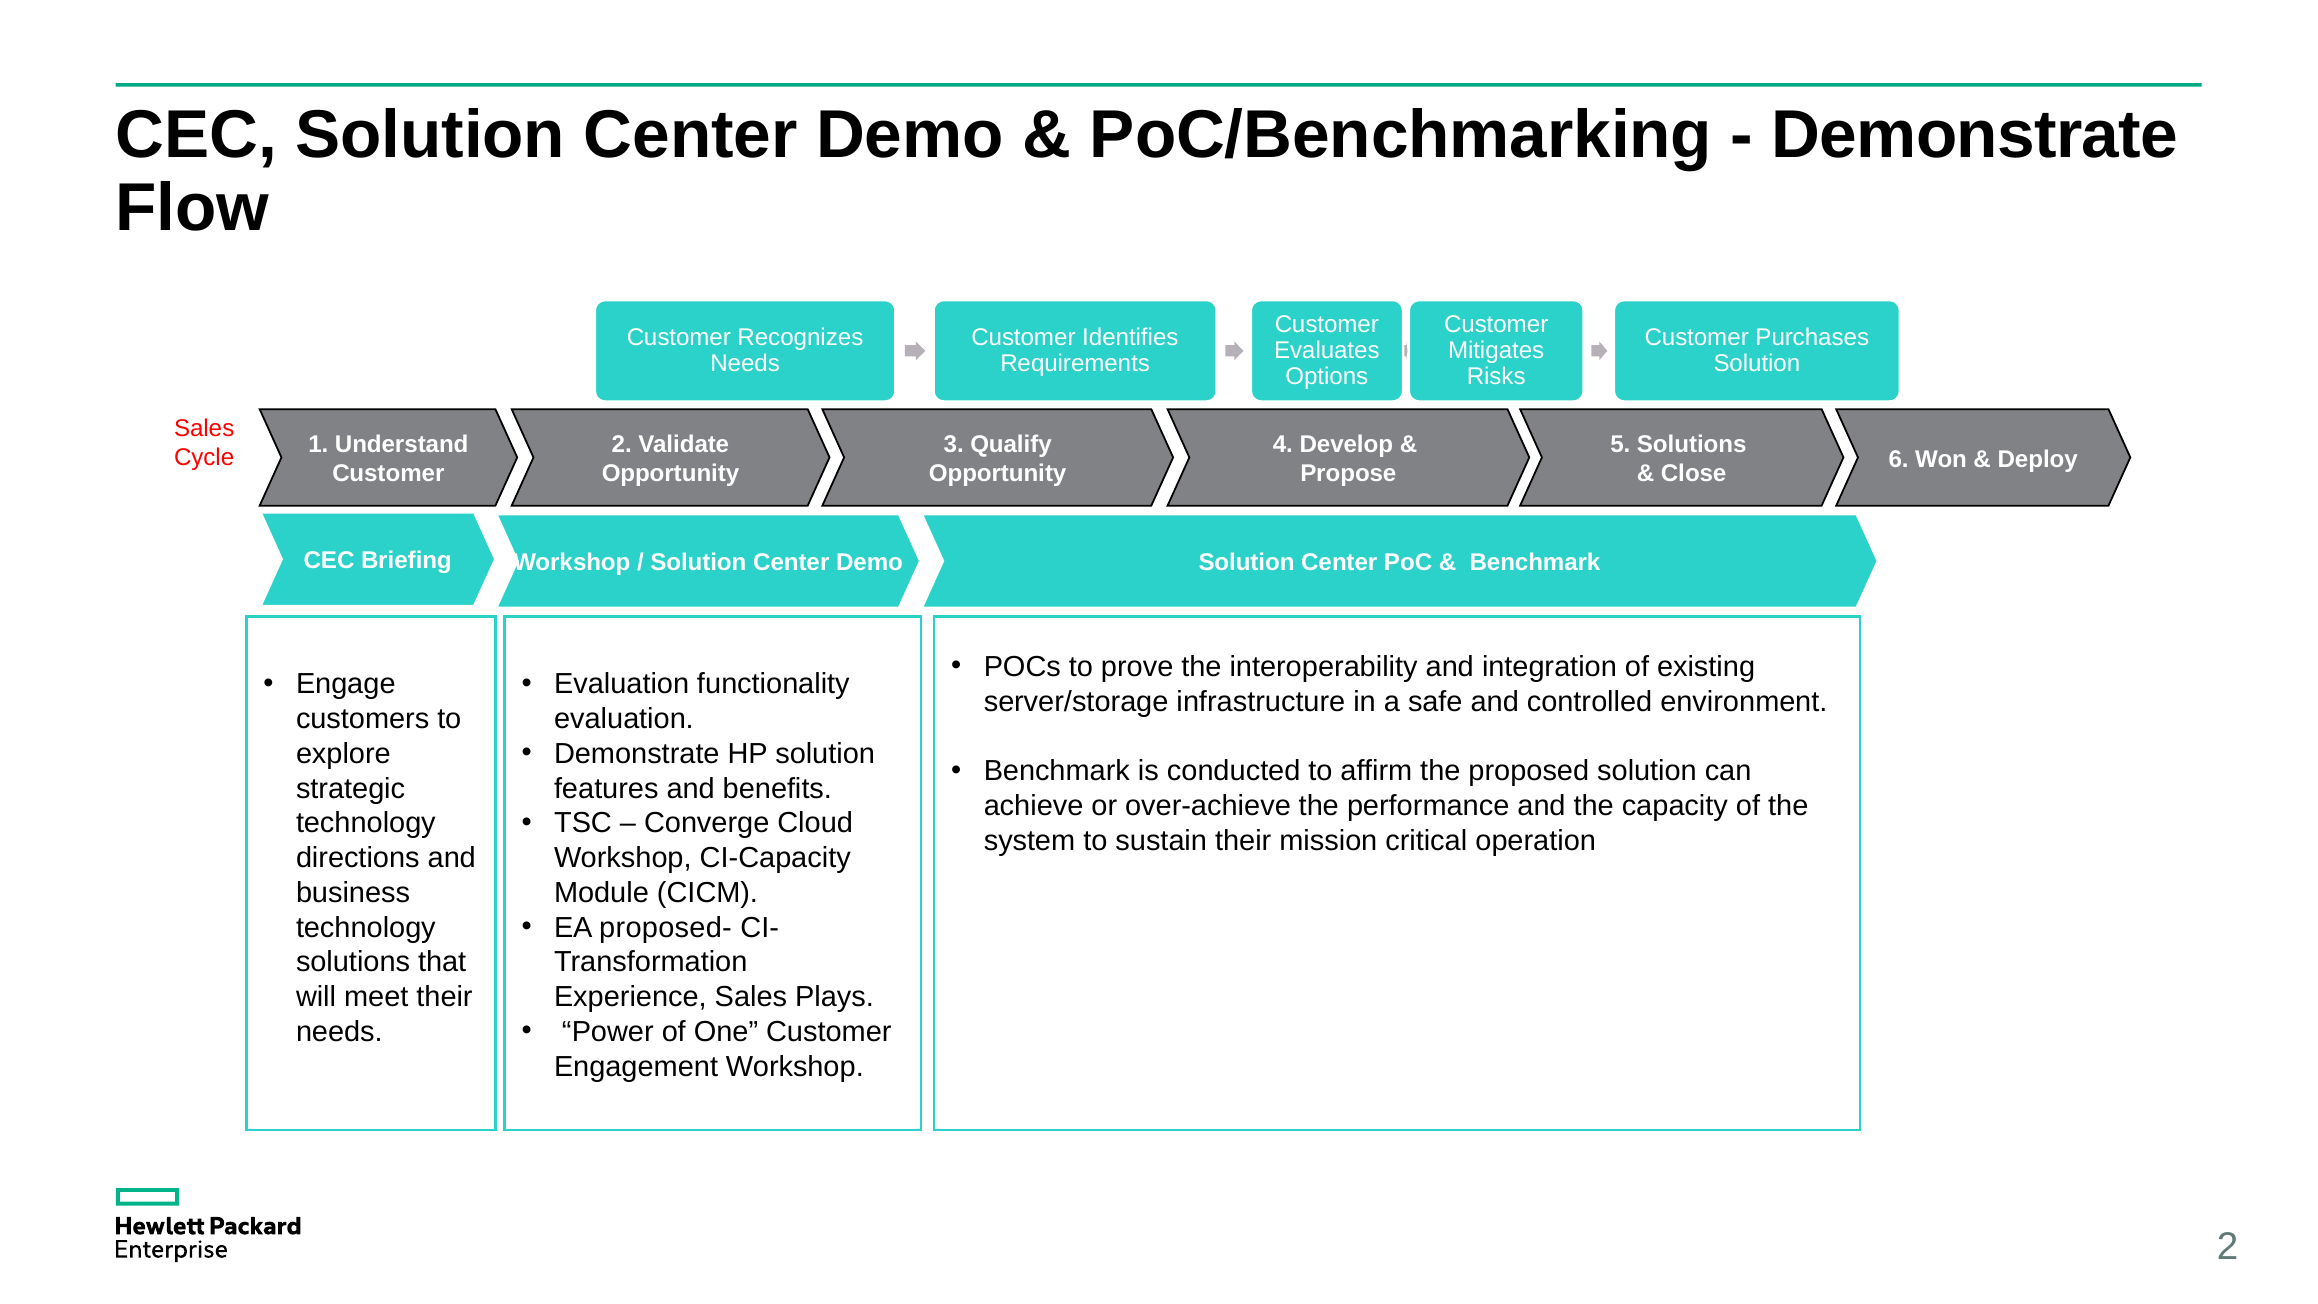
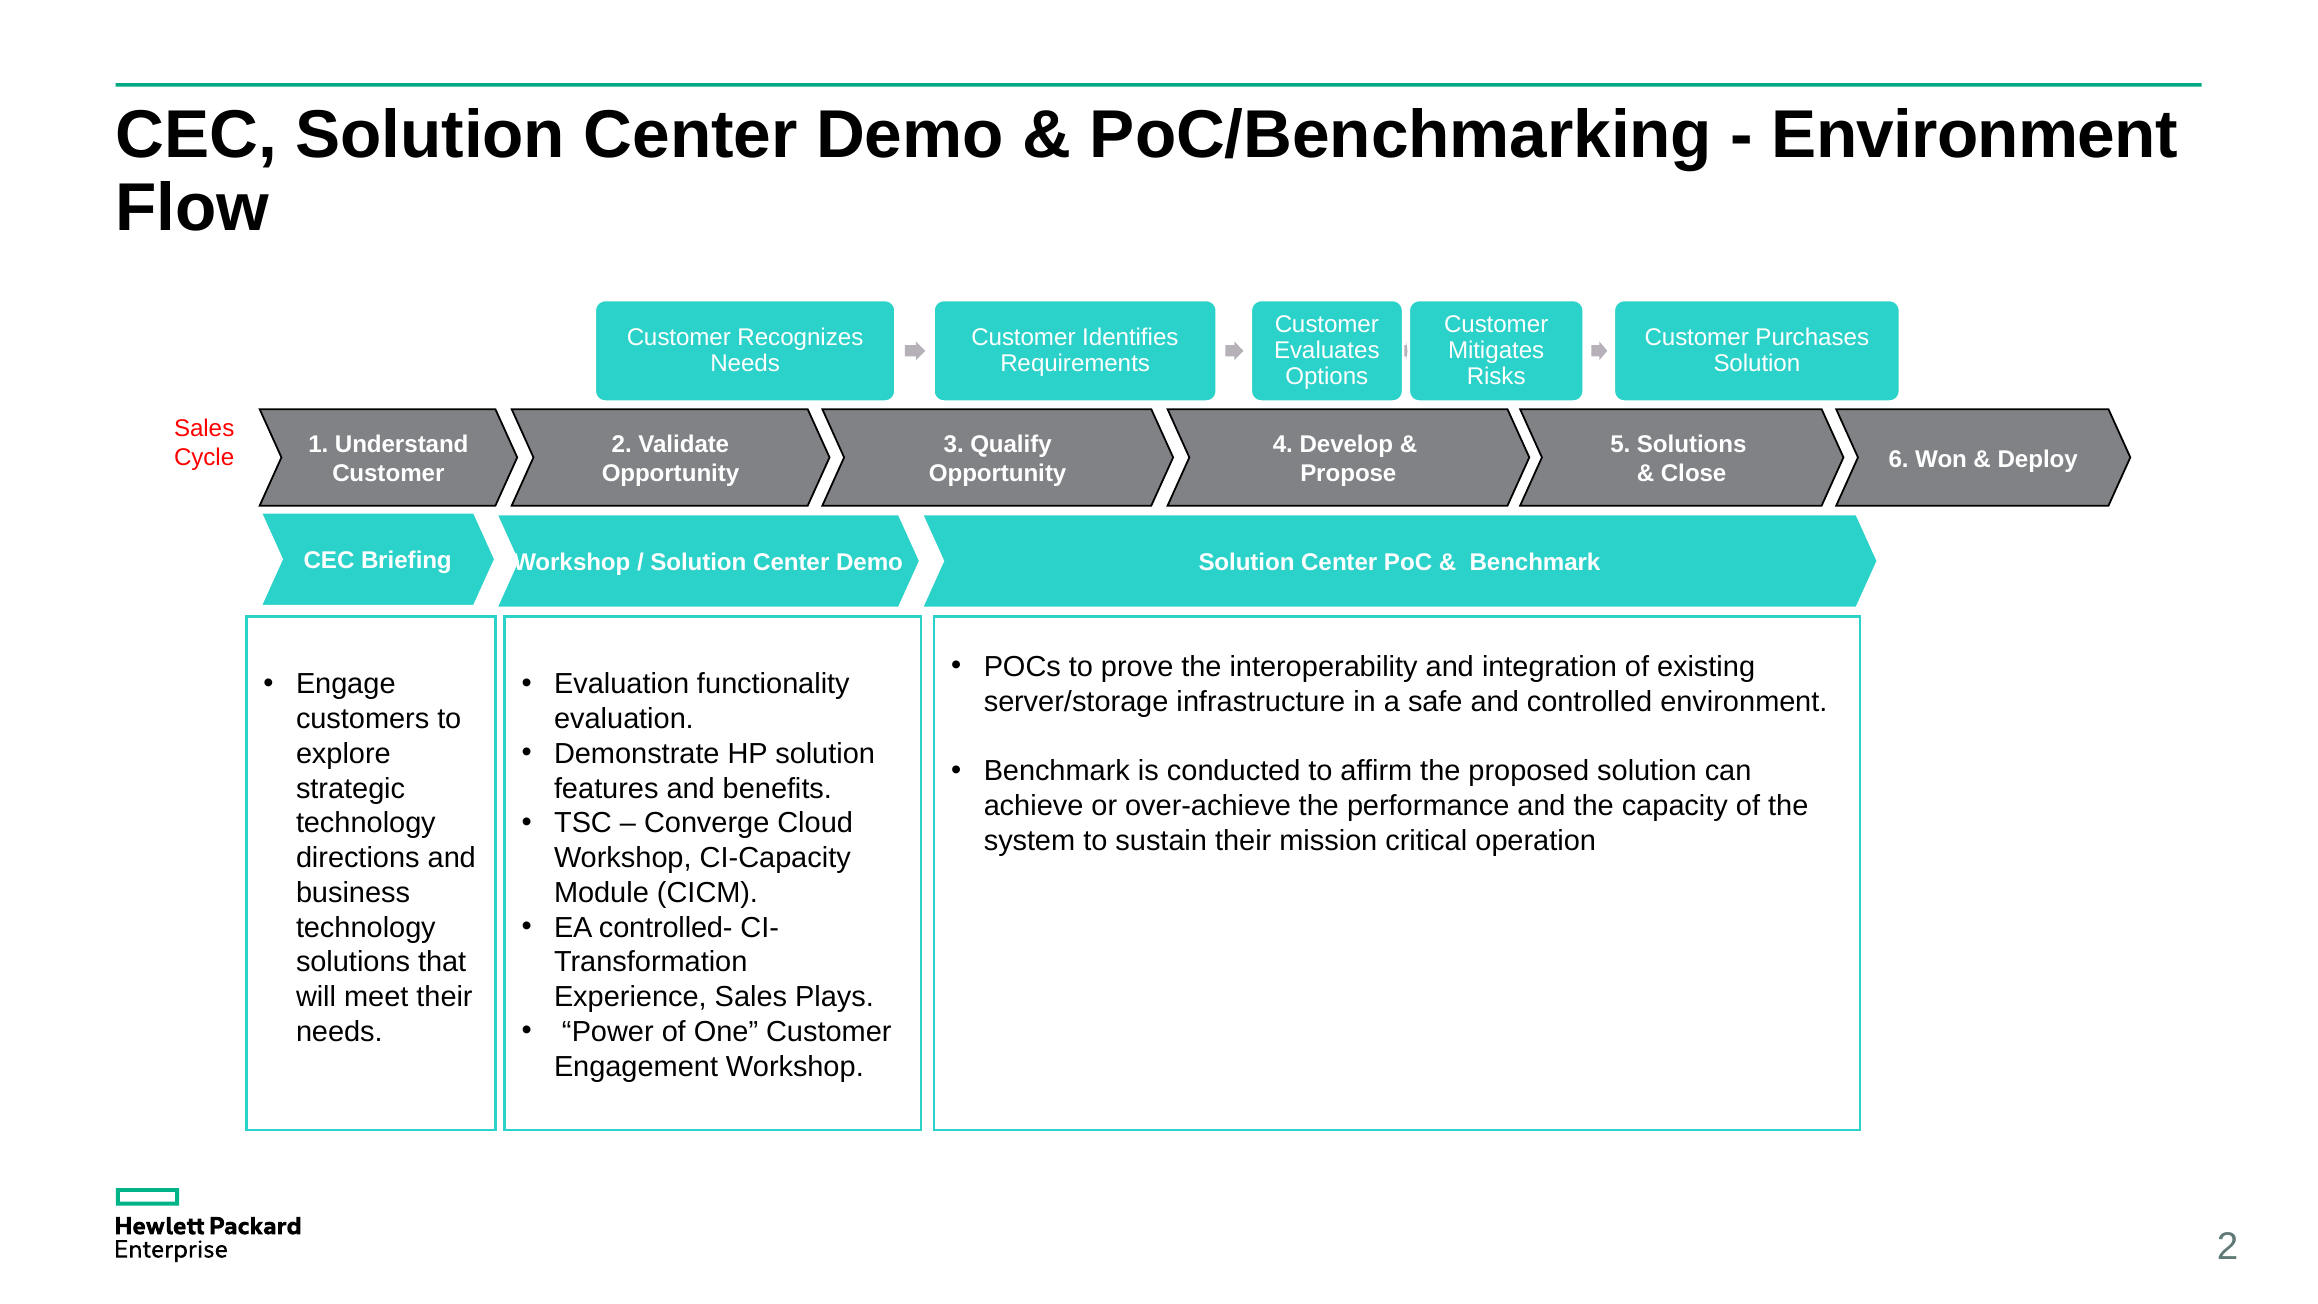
Demonstrate: Demonstrate -> Environment (1975, 135)
proposed-: proposed- -> controlled- (666, 927)
